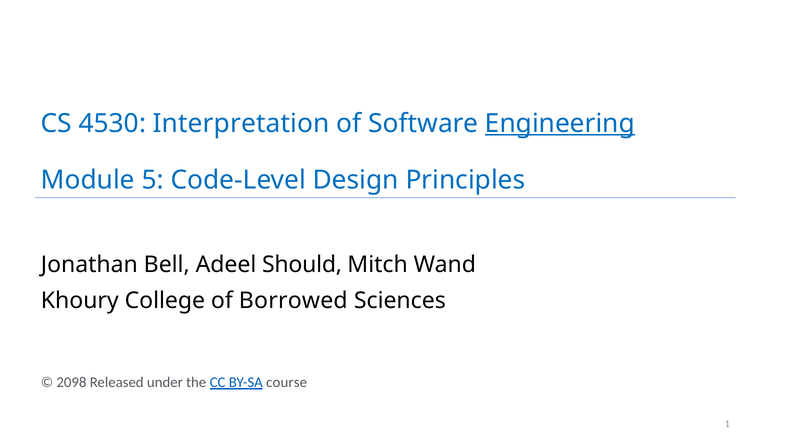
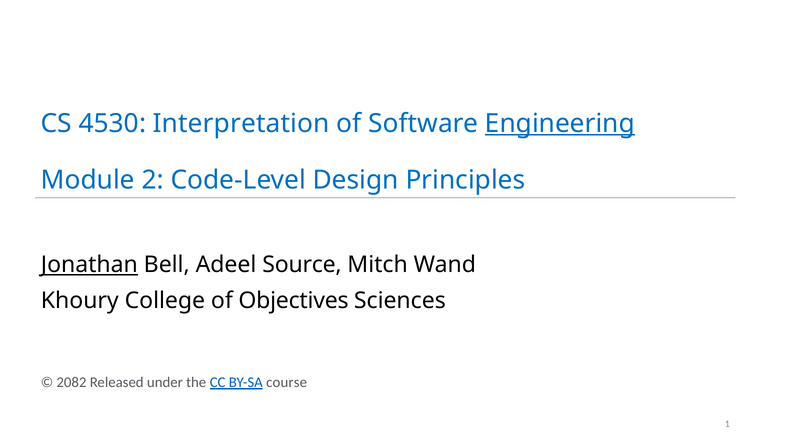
5: 5 -> 2 (153, 180)
Jonathan underline: none -> present (89, 265)
Should: Should -> Source (302, 265)
Borrowed: Borrowed -> Objectives (294, 301)
2098: 2098 -> 2082 (71, 383)
